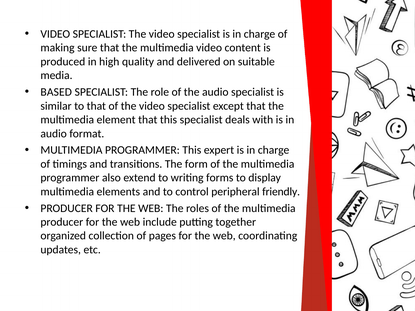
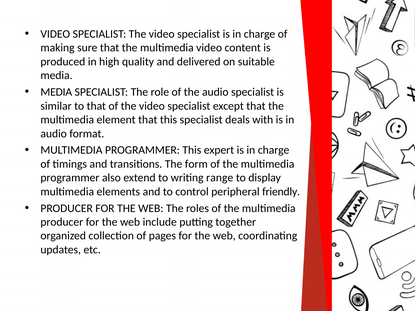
BASED: BASED -> MEDIA (56, 92)
forms: forms -> range (220, 178)
